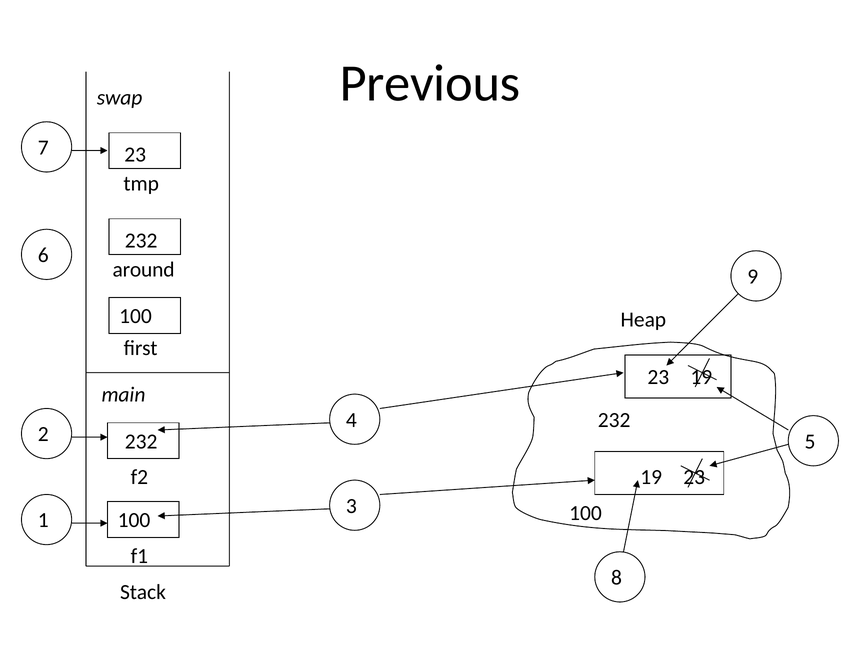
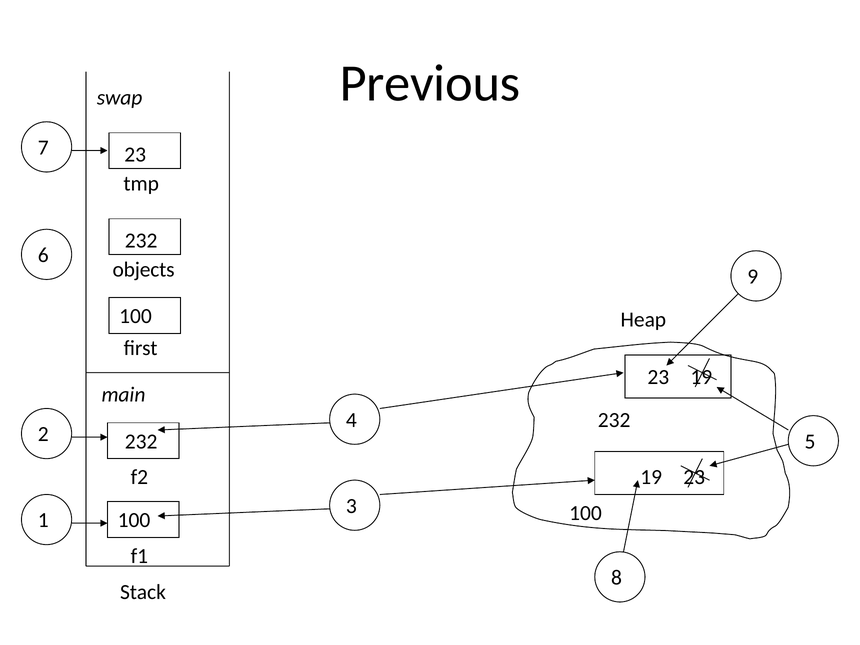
around: around -> objects (144, 269)
